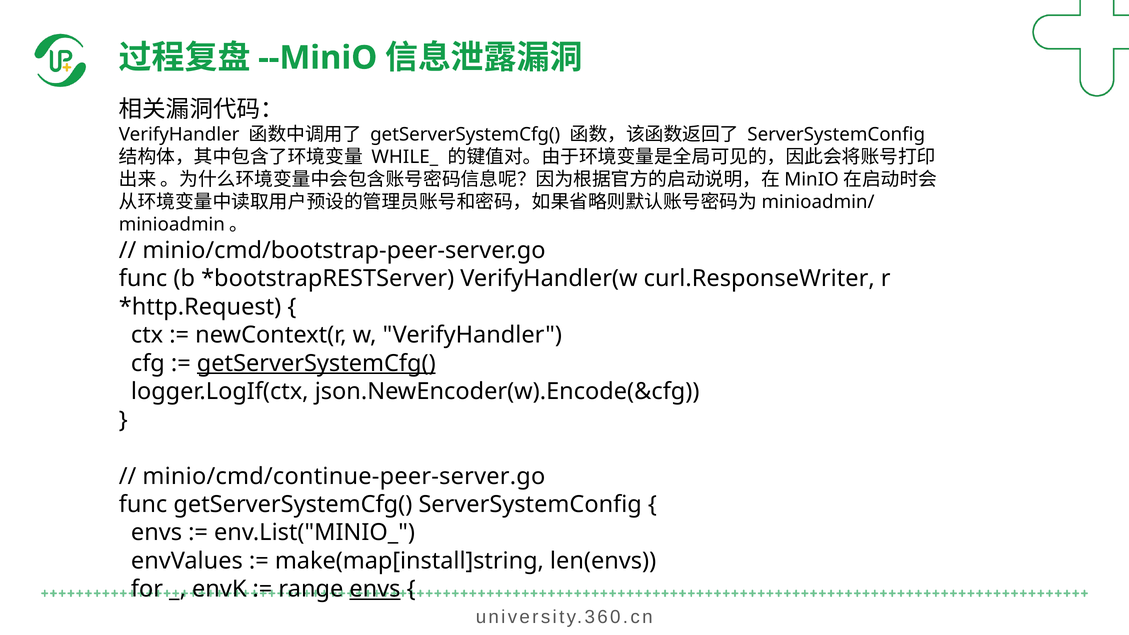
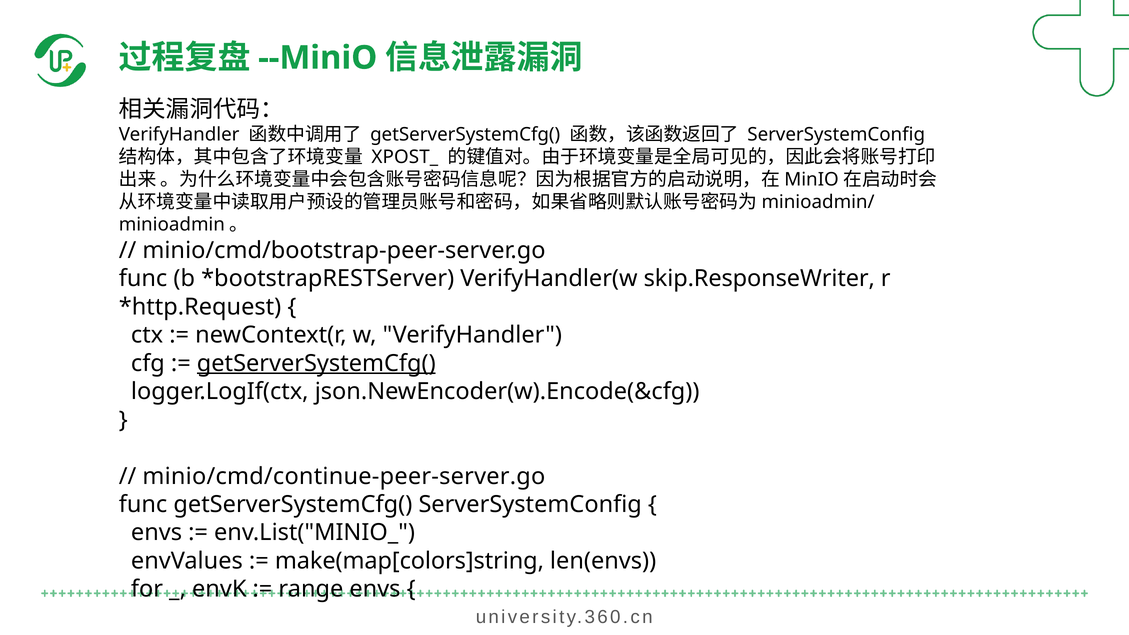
WHILE_: WHILE_ -> XPOST_ (405, 157)
curl.ResponseWriter: curl.ResponseWriter -> skip.ResponseWriter (759, 279)
make(map[install]string: make(map[install]string -> make(map[colors]string (409, 561)
envs underline: present -> none (375, 589)
